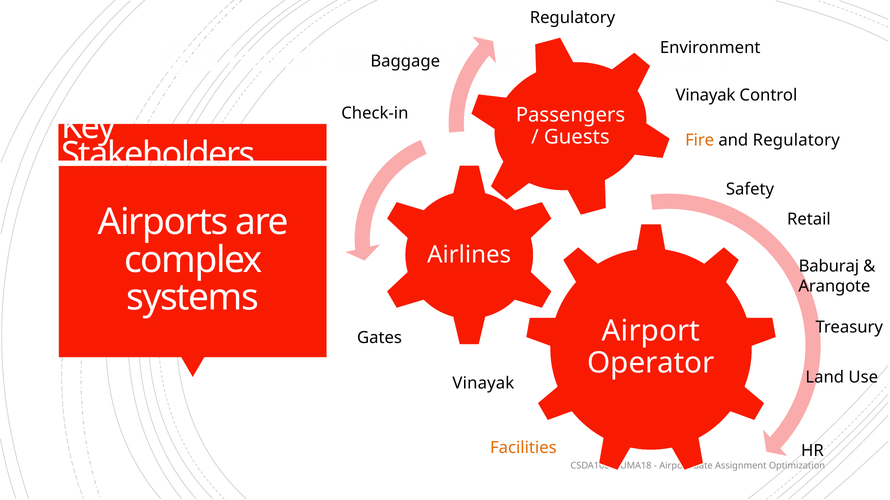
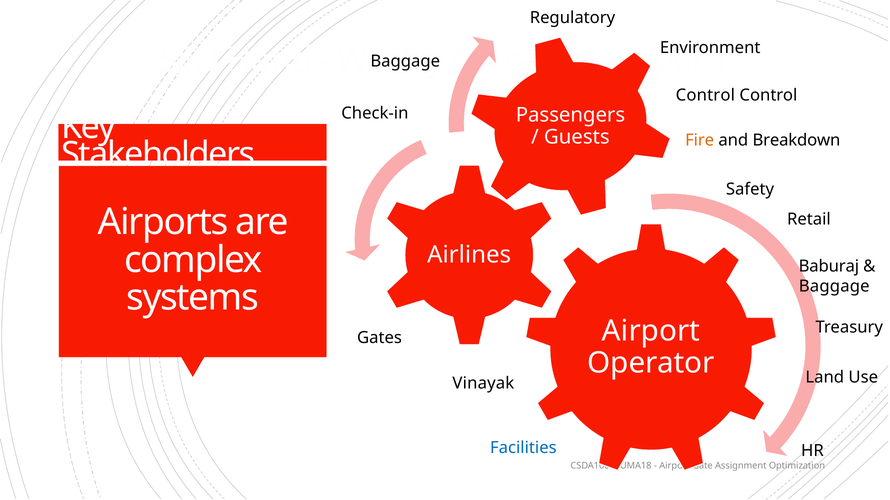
Vinayak: Vinayak -> Control (705, 96)
and Regulatory: Regulatory -> Breakdown (796, 141)
Arangote: Arangote -> Baggage (834, 286)
Facilities colour: orange -> blue (523, 448)
